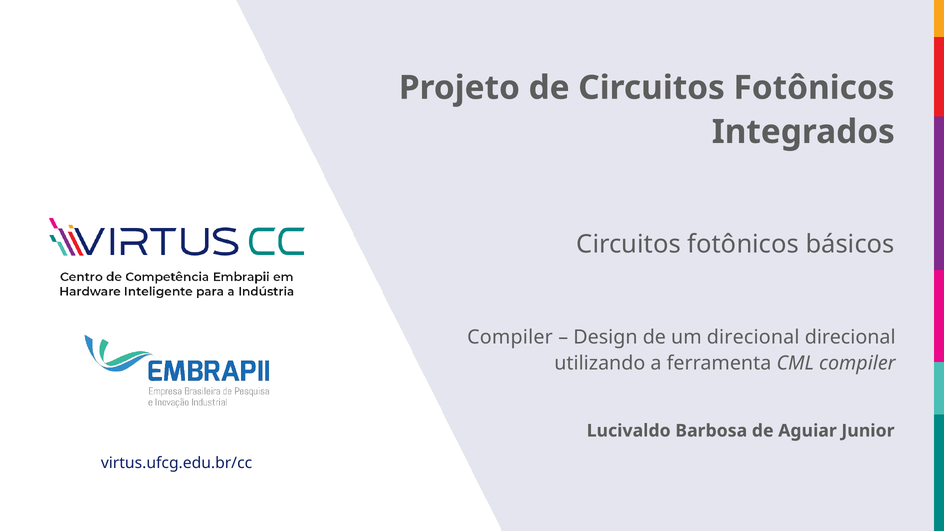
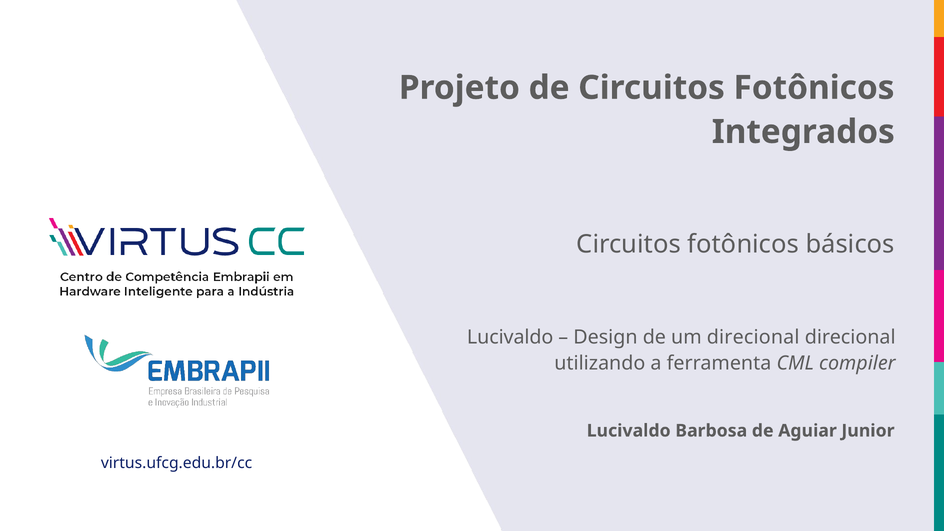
Compiler: Compiler -> Lucivaldo (510, 337)
